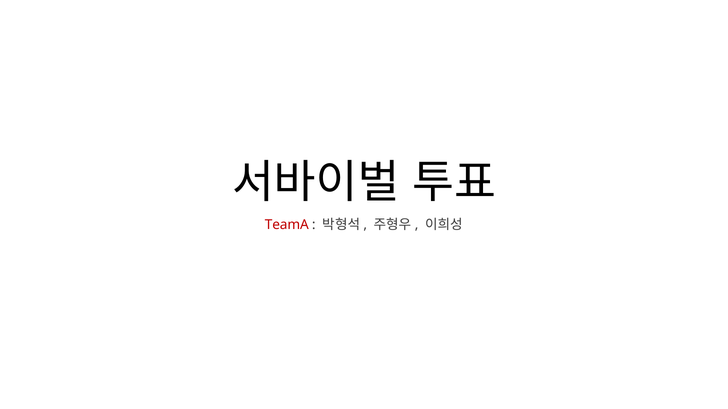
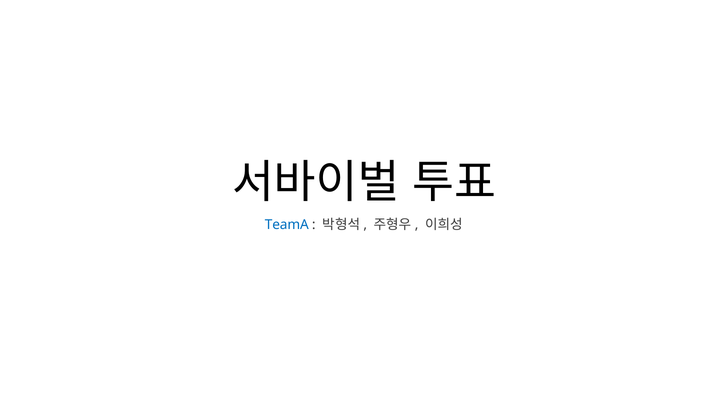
TeamA colour: red -> blue (287, 225)
